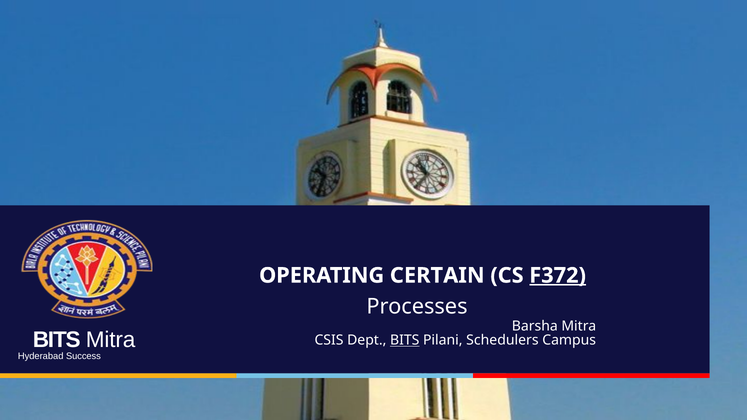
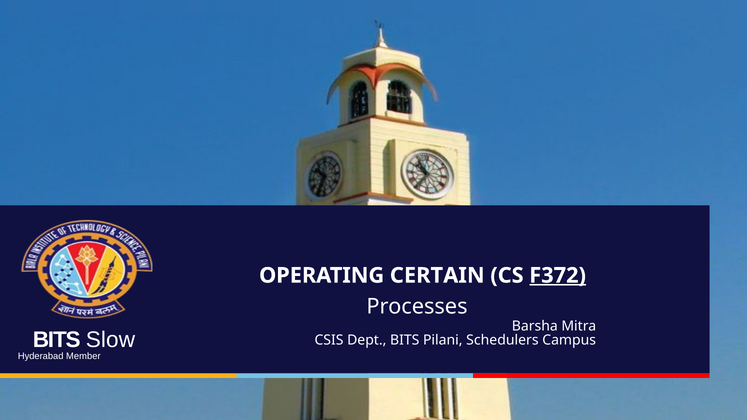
BITS Mitra: Mitra -> Slow (110, 340)
BITS underline: present -> none (405, 340)
Success: Success -> Member (83, 356)
